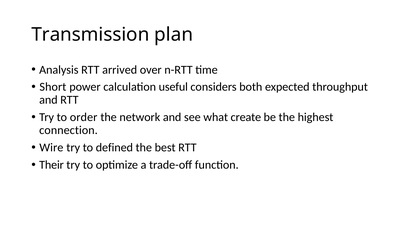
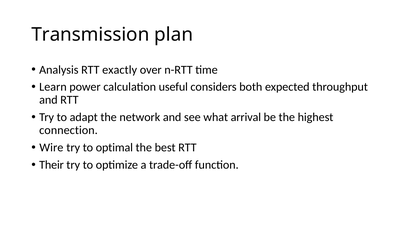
arrived: arrived -> exactly (120, 70)
Short: Short -> Learn (53, 87)
order: order -> adapt (84, 117)
create: create -> arrival (246, 117)
defined: defined -> optimal (114, 148)
